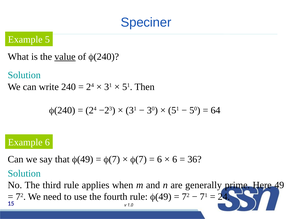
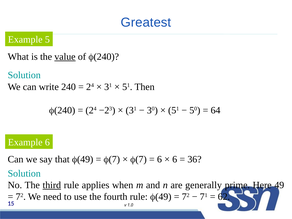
Speciner: Speciner -> Greatest (146, 22)
third underline: none -> present (52, 185)
24: 24 -> 62 (224, 197)
